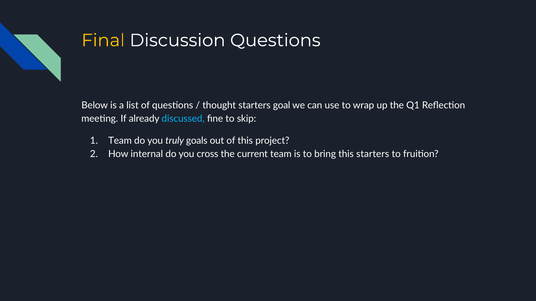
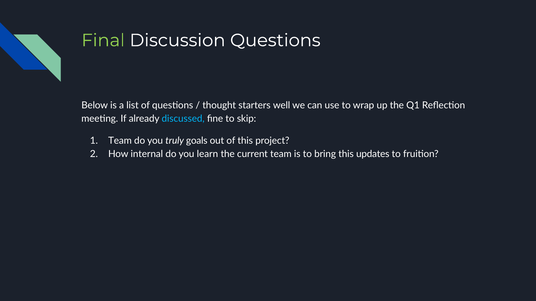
Final colour: yellow -> light green (103, 40)
goal: goal -> well (282, 105)
cross: cross -> learn (207, 154)
this starters: starters -> updates (373, 154)
